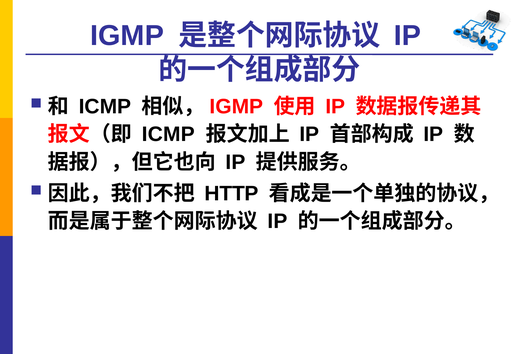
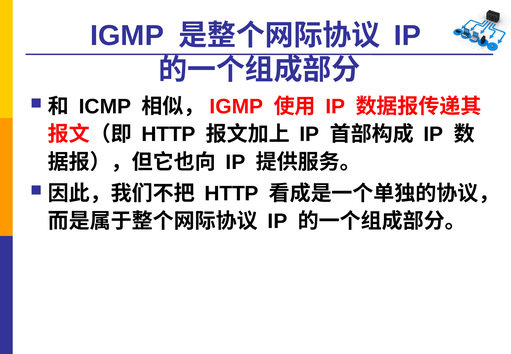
ICMP: ICMP -> HTTP (169, 134)
